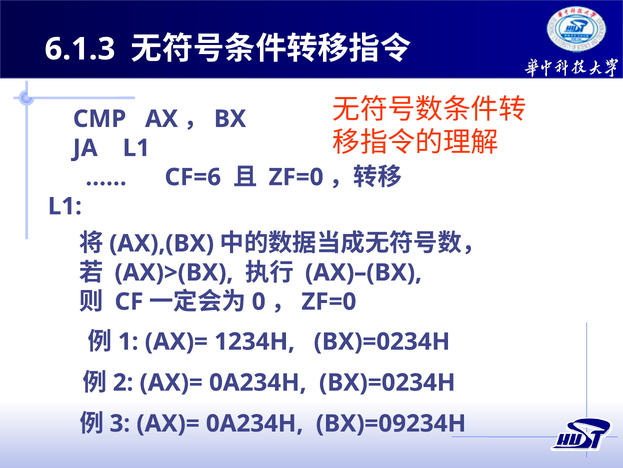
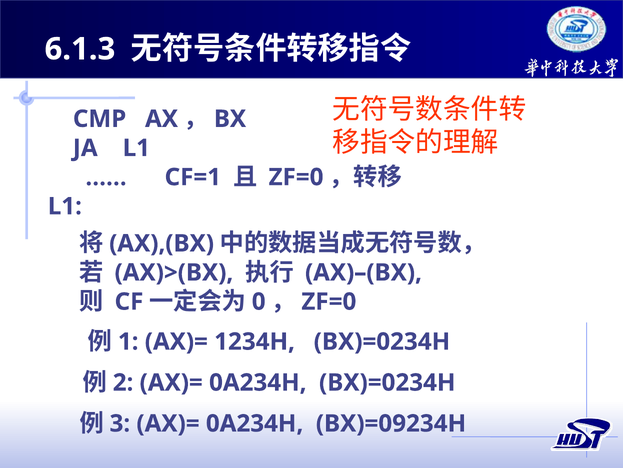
CF=6: CF=6 -> CF=1 (193, 177)
